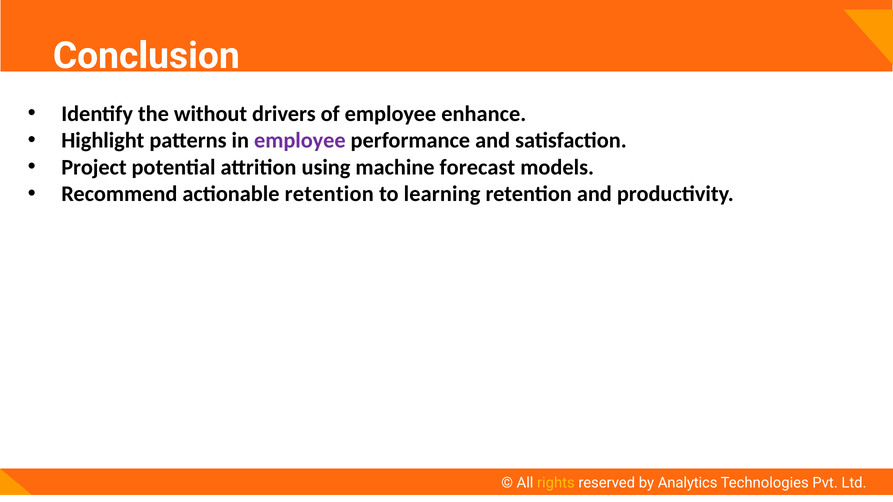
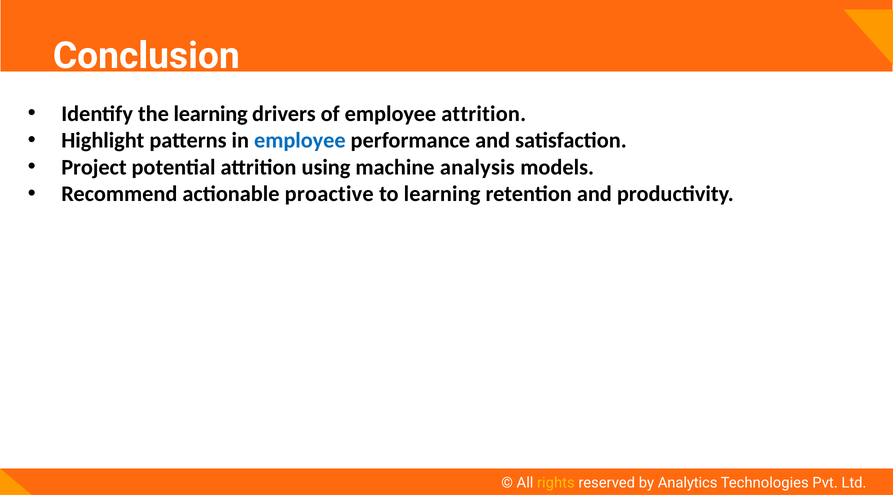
the without: without -> learning (211, 114)
employee enhance: enhance -> attrition (484, 114)
employee colour: purple -> blue (300, 141)
forecast: forecast -> analysis (477, 167)
actionable retention: retention -> proactive (329, 194)
